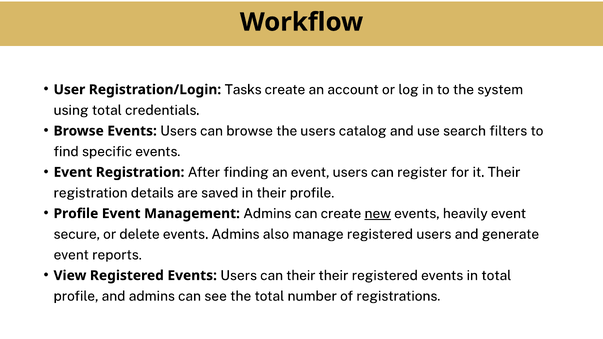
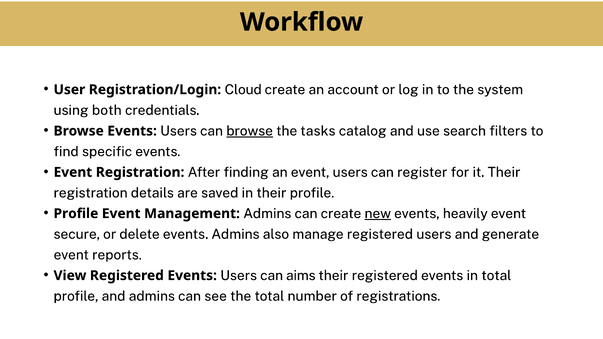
Tasks: Tasks -> Cloud (243, 90)
using total: total -> both (107, 110)
browse underline: none -> present (250, 131)
the users: users -> tasks (318, 131)
can their: their -> aims (301, 276)
